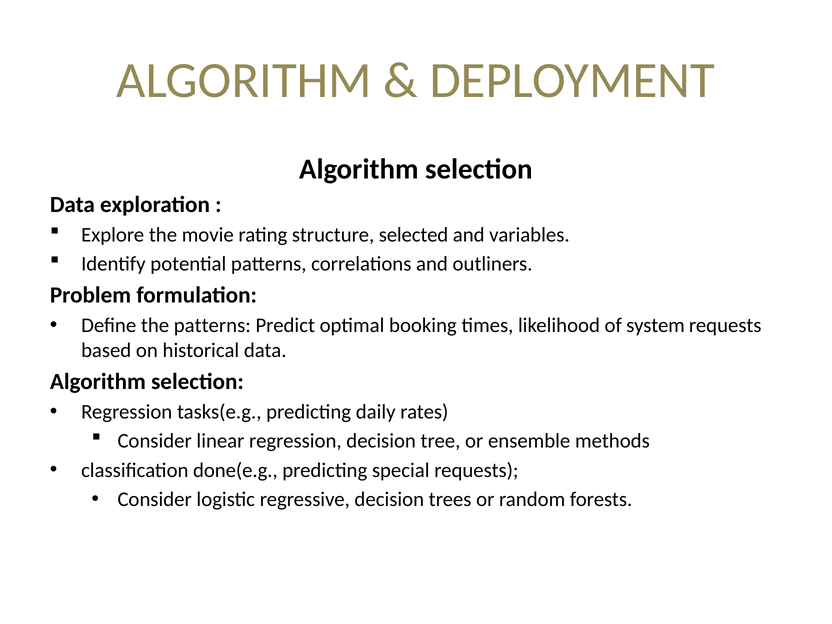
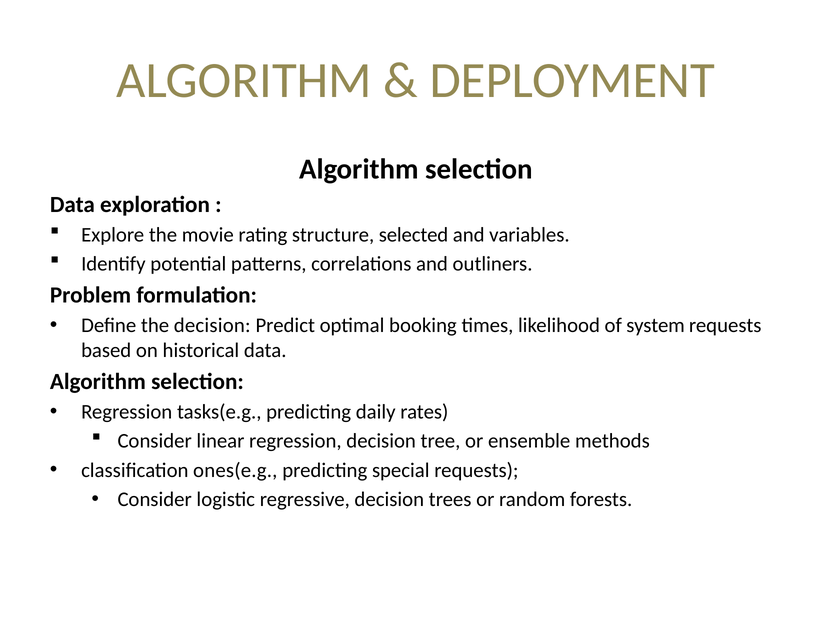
the patterns: patterns -> decision (212, 325)
done(e.g: done(e.g -> ones(e.g (235, 470)
